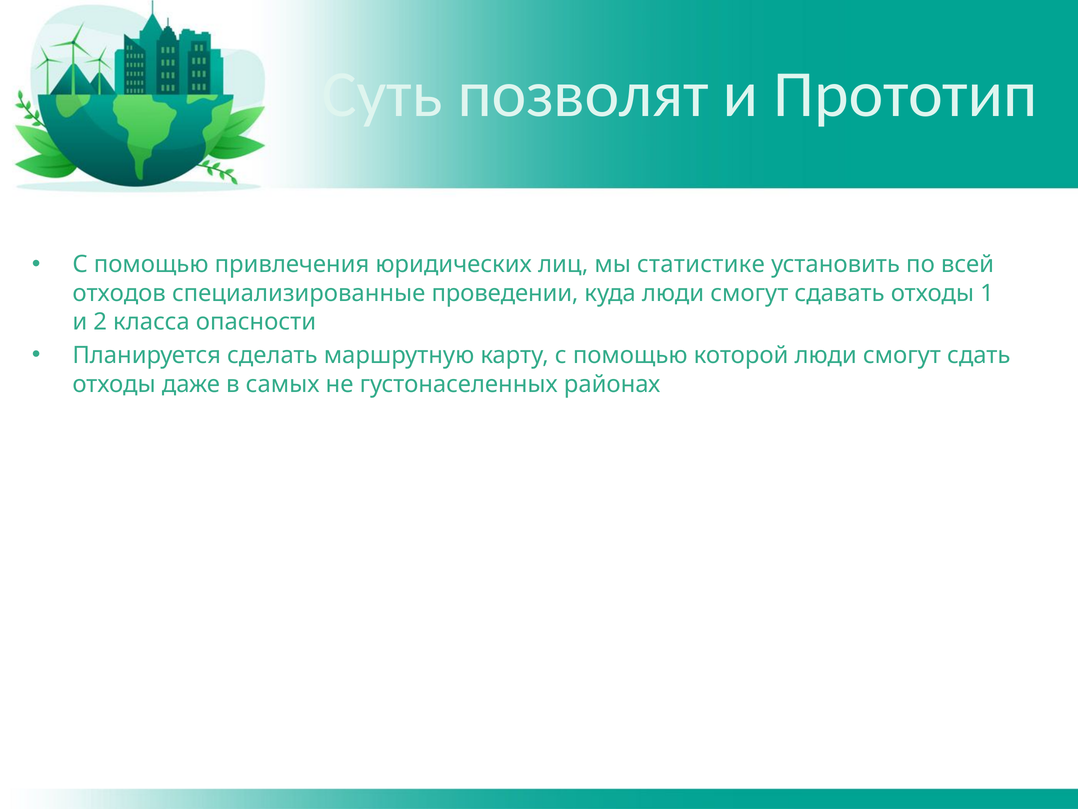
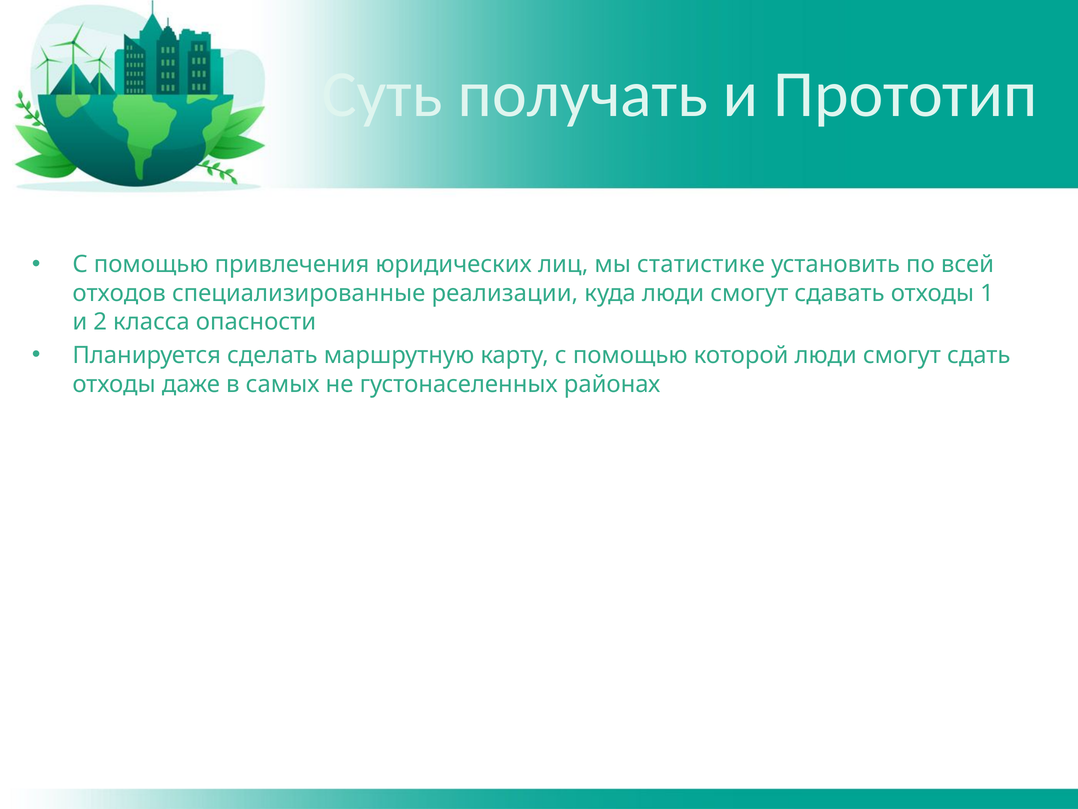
позволят: позволят -> получать (583, 95)
проведении: проведении -> реализации (505, 293)
